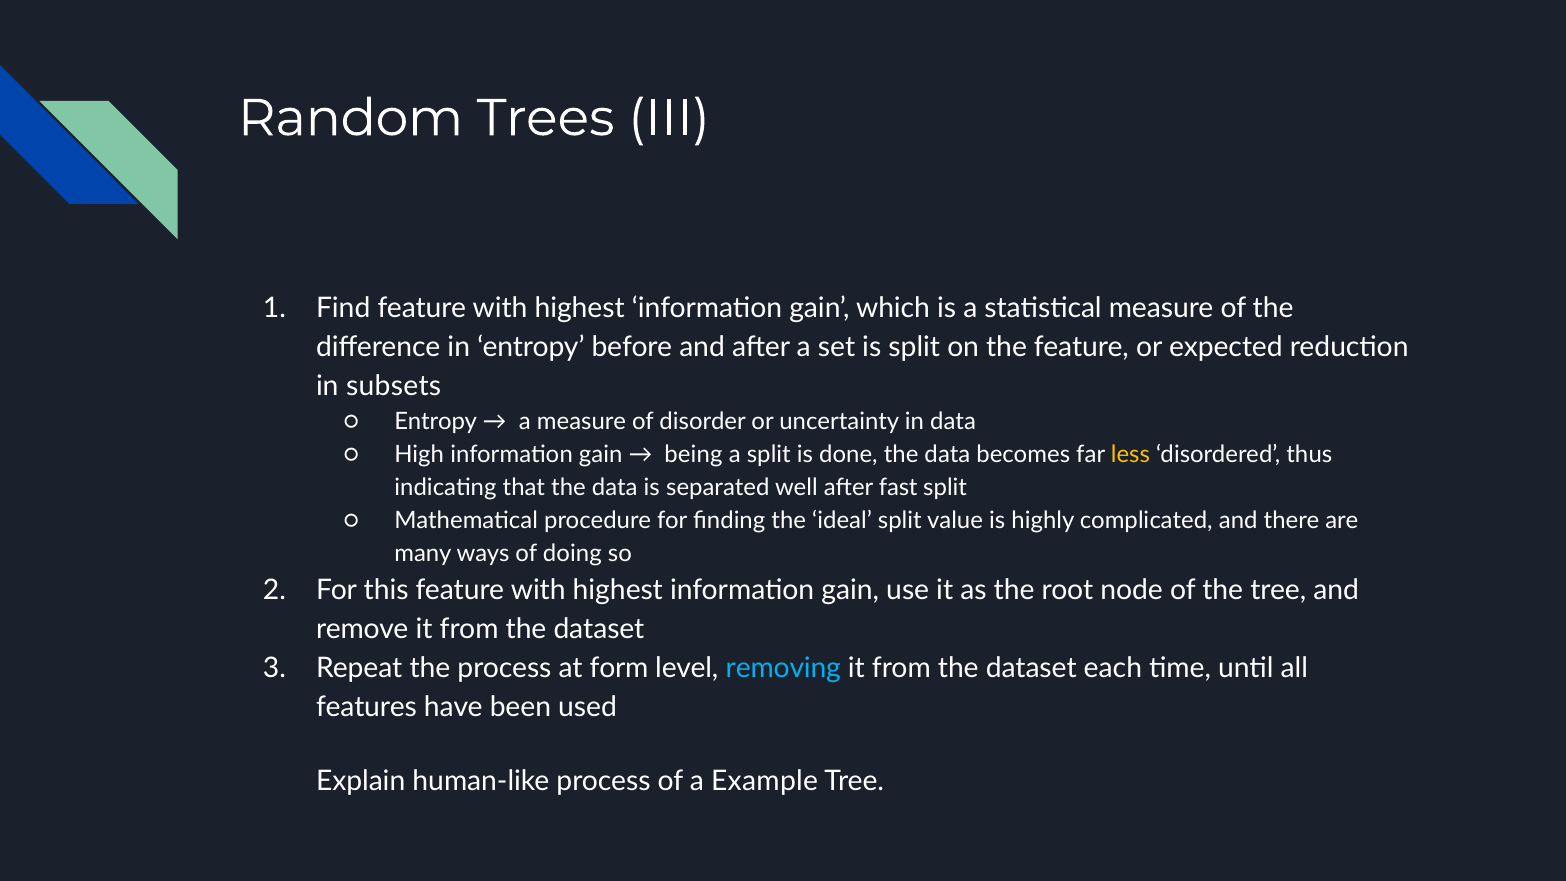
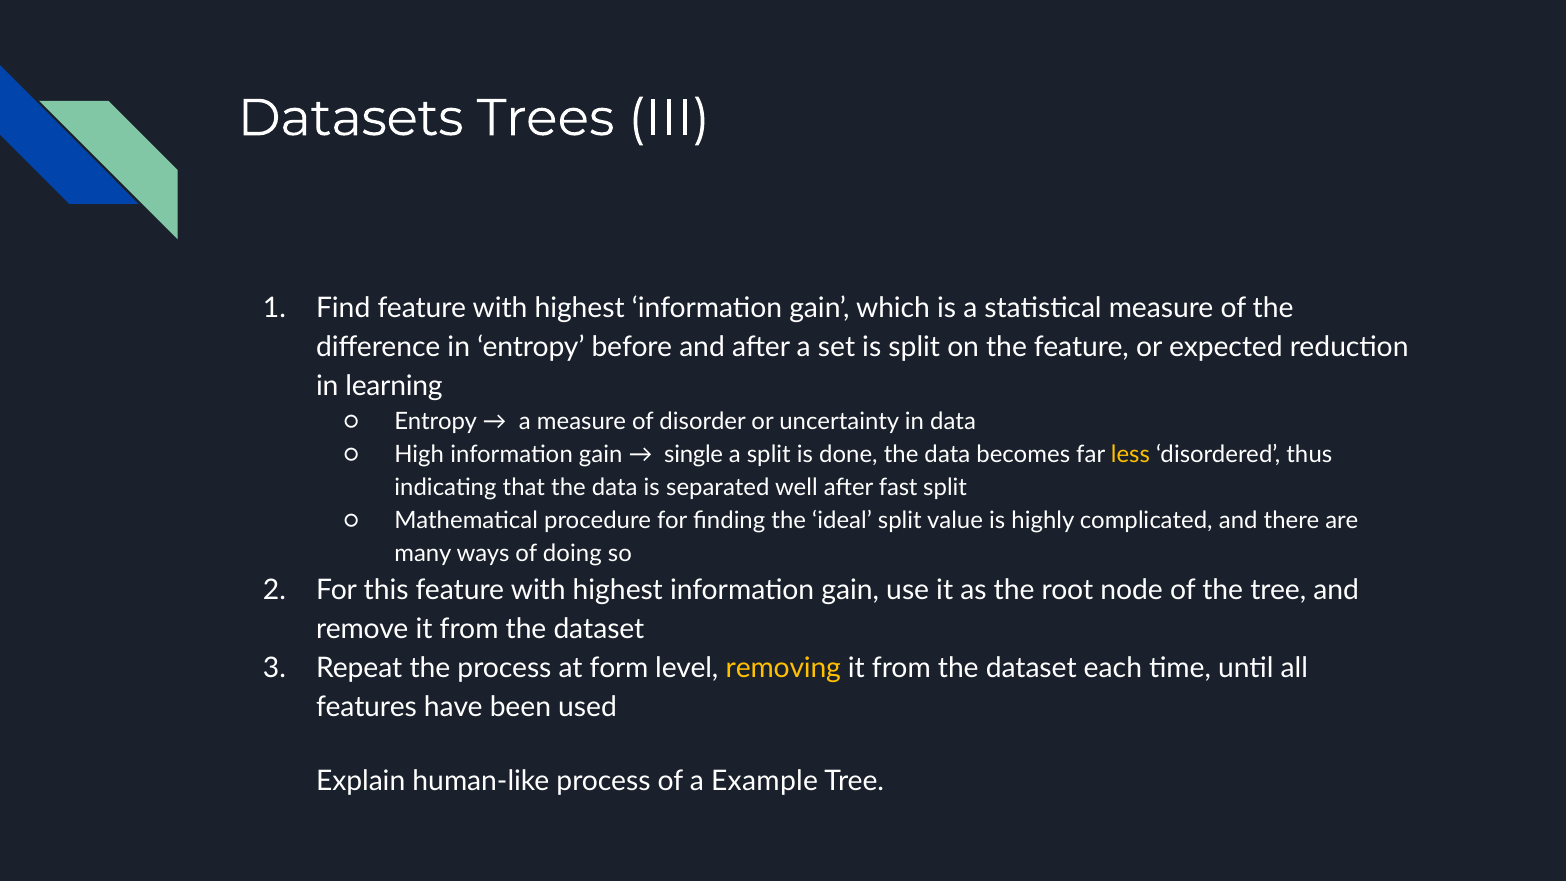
Random: Random -> Datasets (351, 118)
subsets: subsets -> learning (394, 386)
being: being -> single (694, 454)
removing colour: light blue -> yellow (783, 668)
